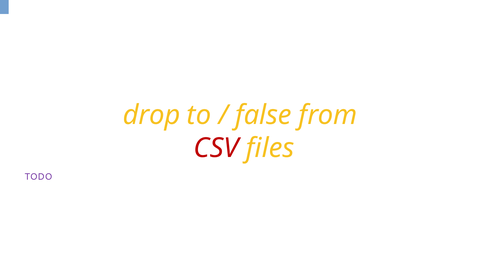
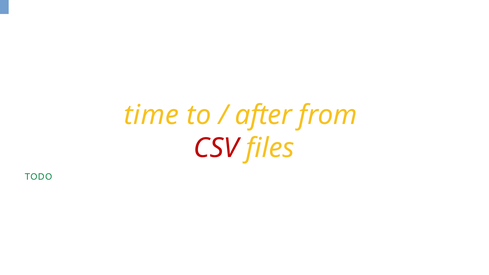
drop: drop -> time (151, 115)
false: false -> after (264, 115)
TODO colour: purple -> green (38, 177)
